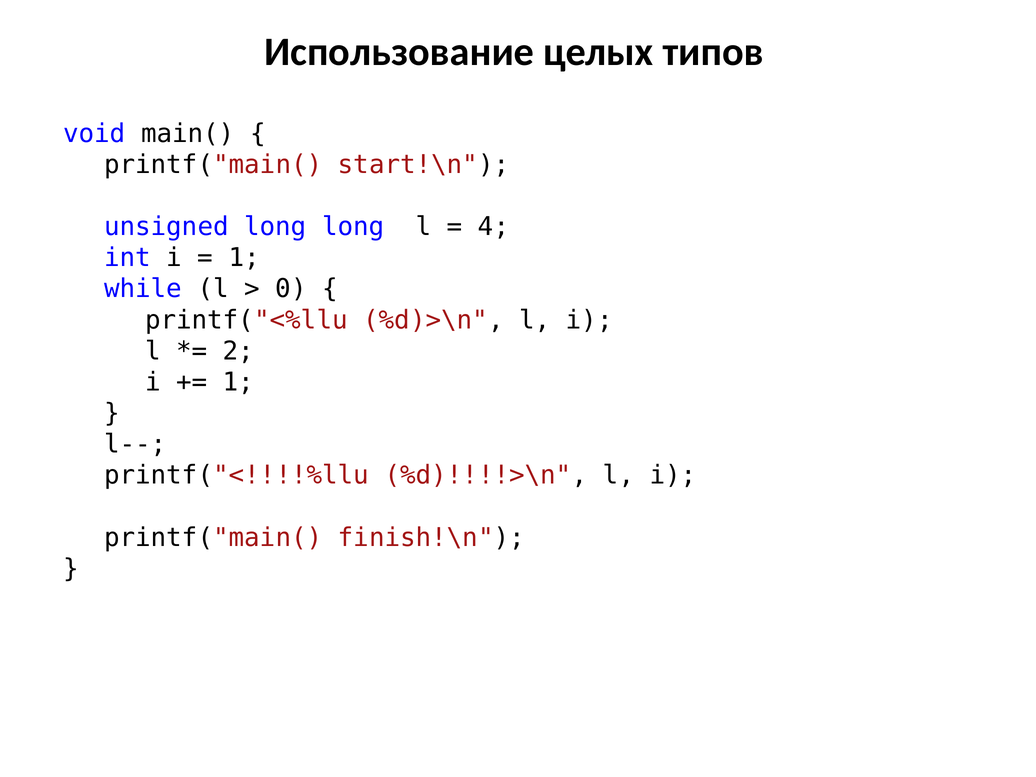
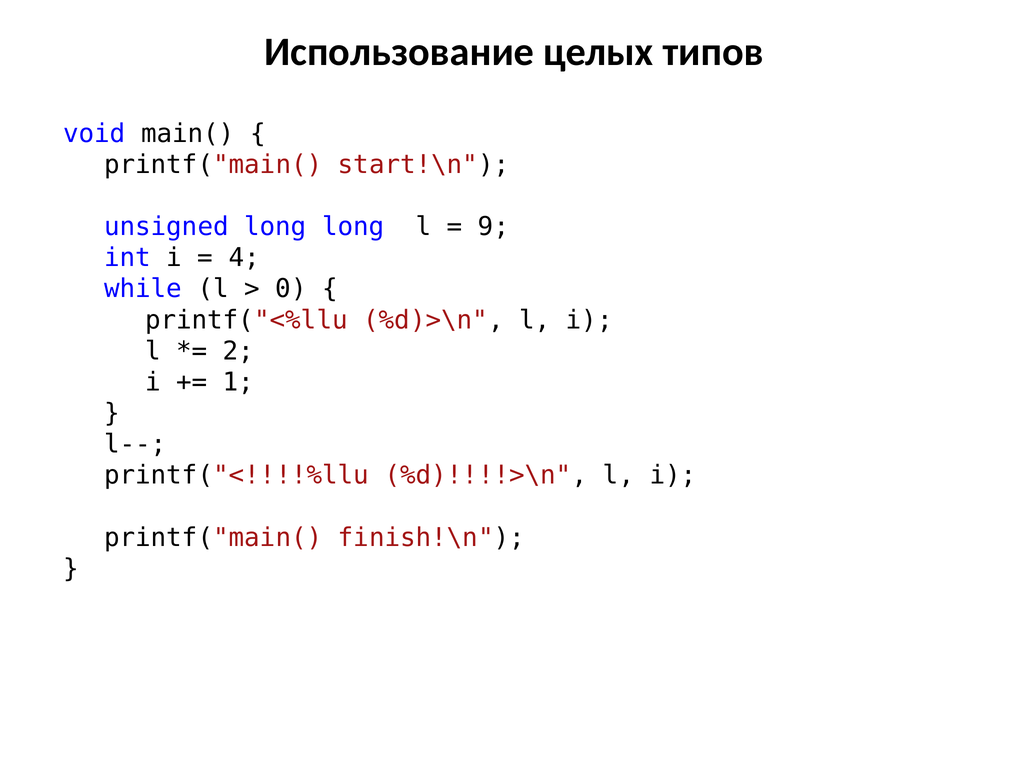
4: 4 -> 9 (493, 227)
1: 1 -> 4 (244, 258)
